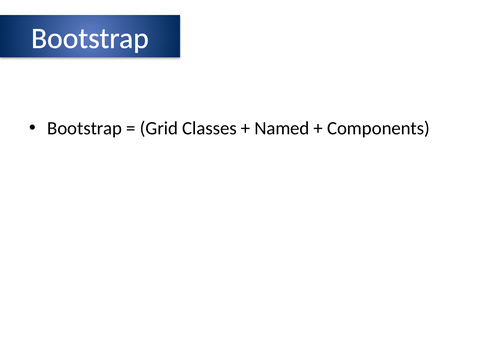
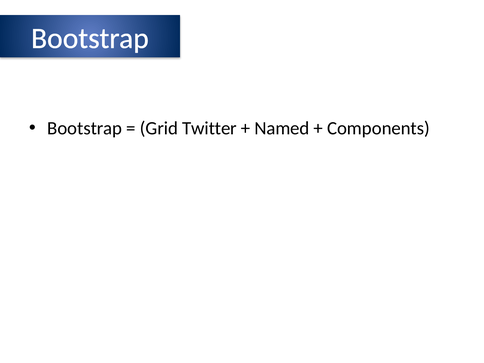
Classes: Classes -> Twitter (210, 128)
